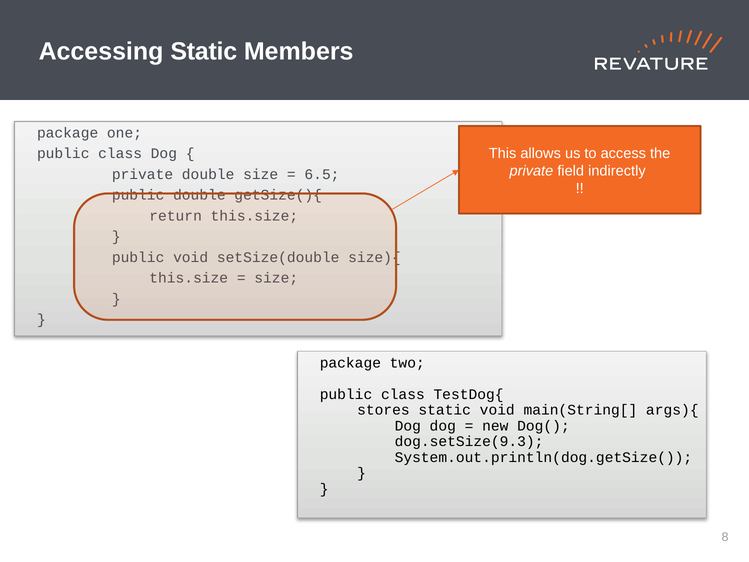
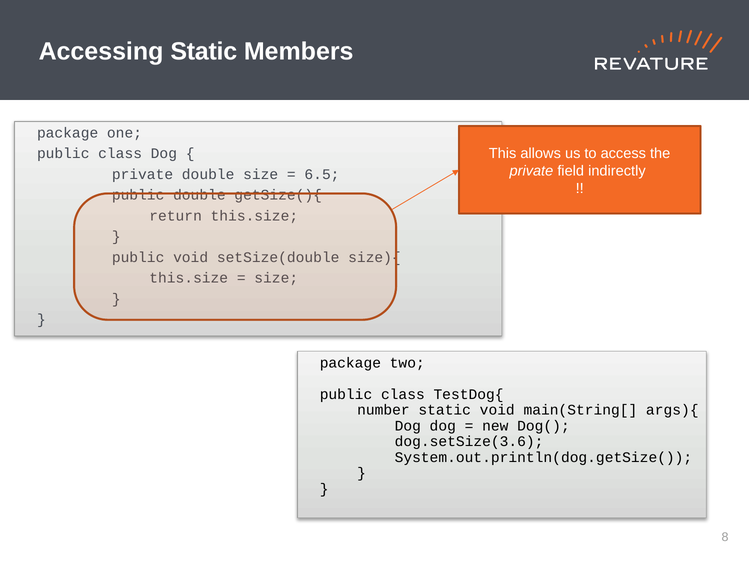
stores: stores -> number (383, 410)
dog.setSize(9.3: dog.setSize(9.3 -> dog.setSize(3.6 (469, 441)
